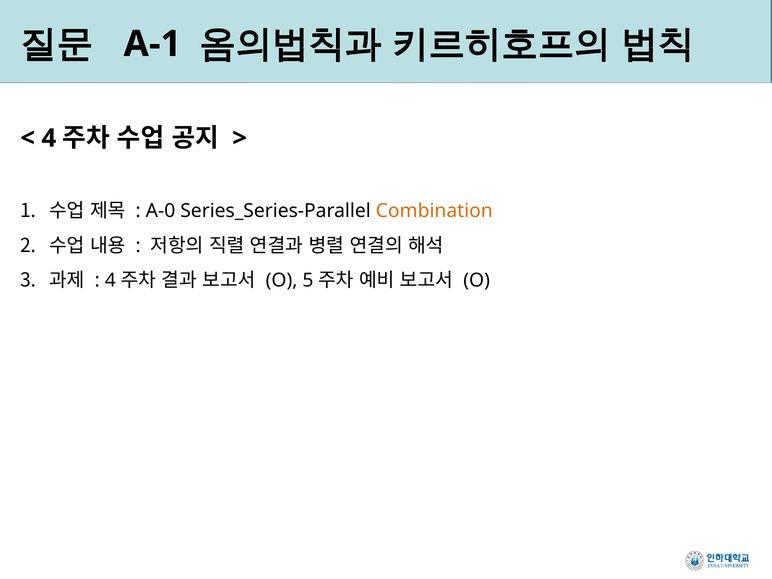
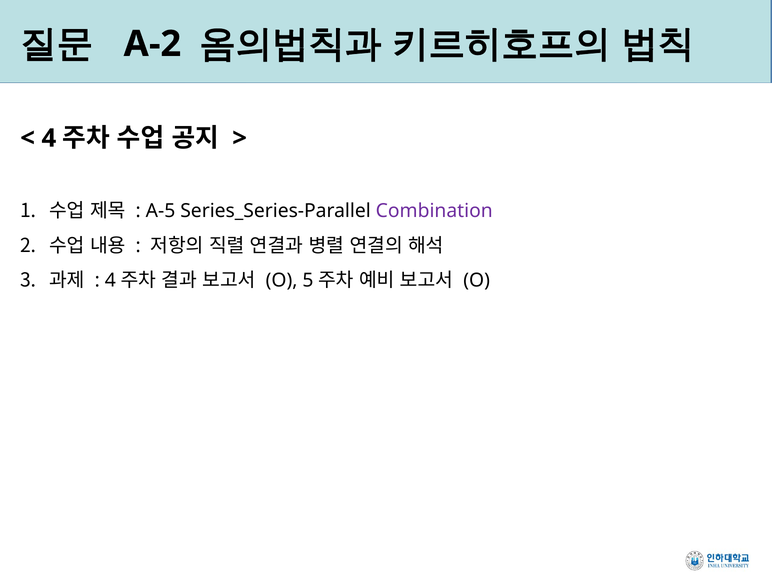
A-1: A-1 -> A-2 (152, 44)
A-0: A-0 -> A-5 (161, 211)
Combination colour: orange -> purple (434, 211)
